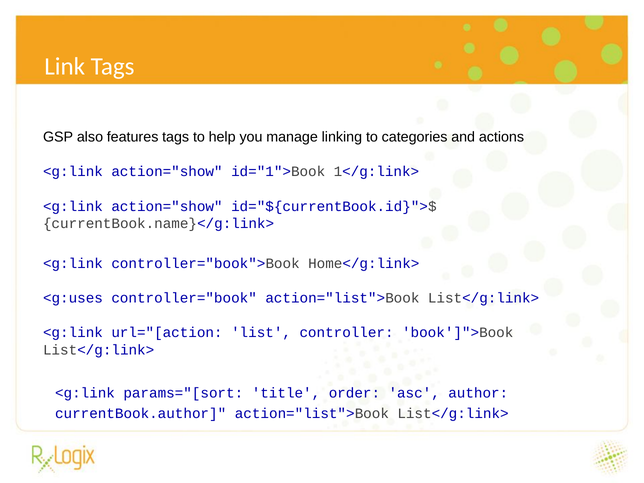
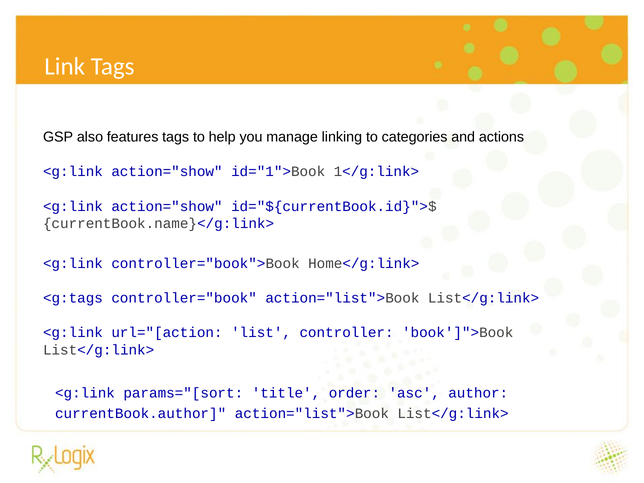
<g:uses: <g:uses -> <g:tags (73, 298)
